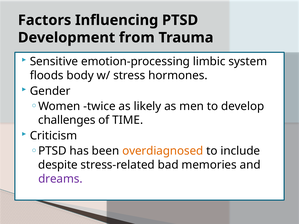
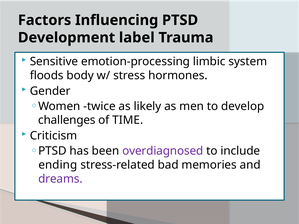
from: from -> label (137, 38)
overdiagnosed colour: orange -> purple (163, 151)
despite: despite -> ending (58, 165)
